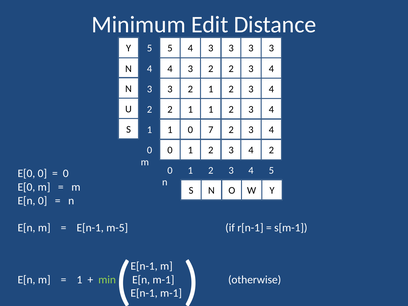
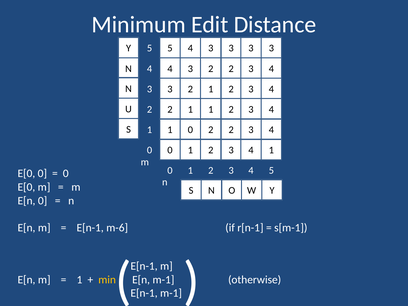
0 7: 7 -> 2 (211, 130)
2: 2 -> 1 (271, 150)
m-5: m-5 -> m-6 (117, 228)
min colour: light green -> yellow (107, 280)
